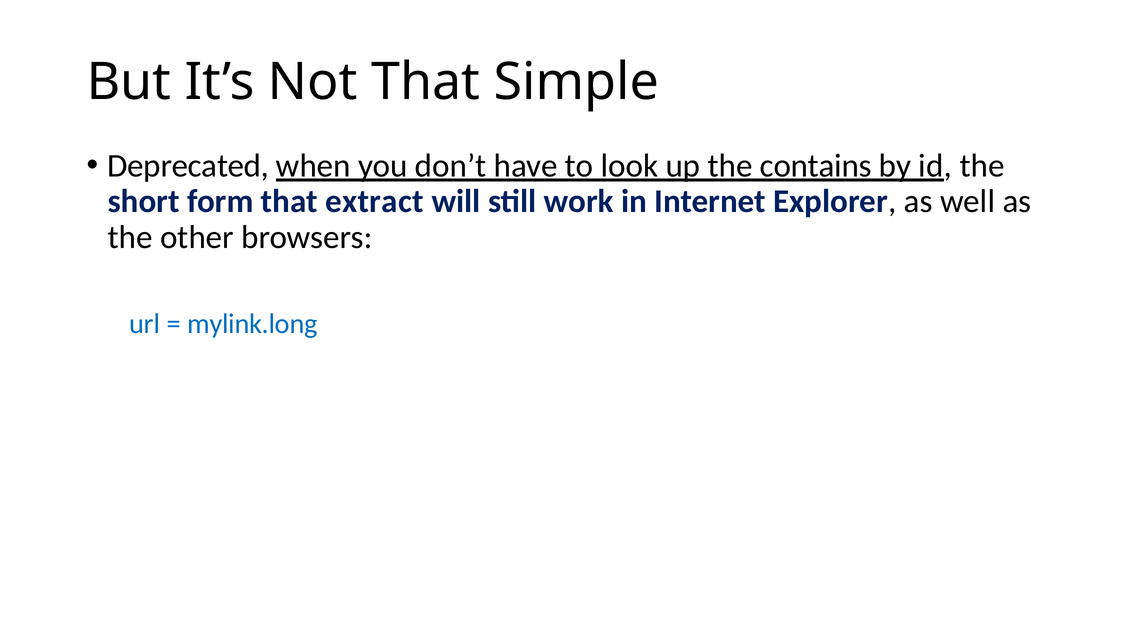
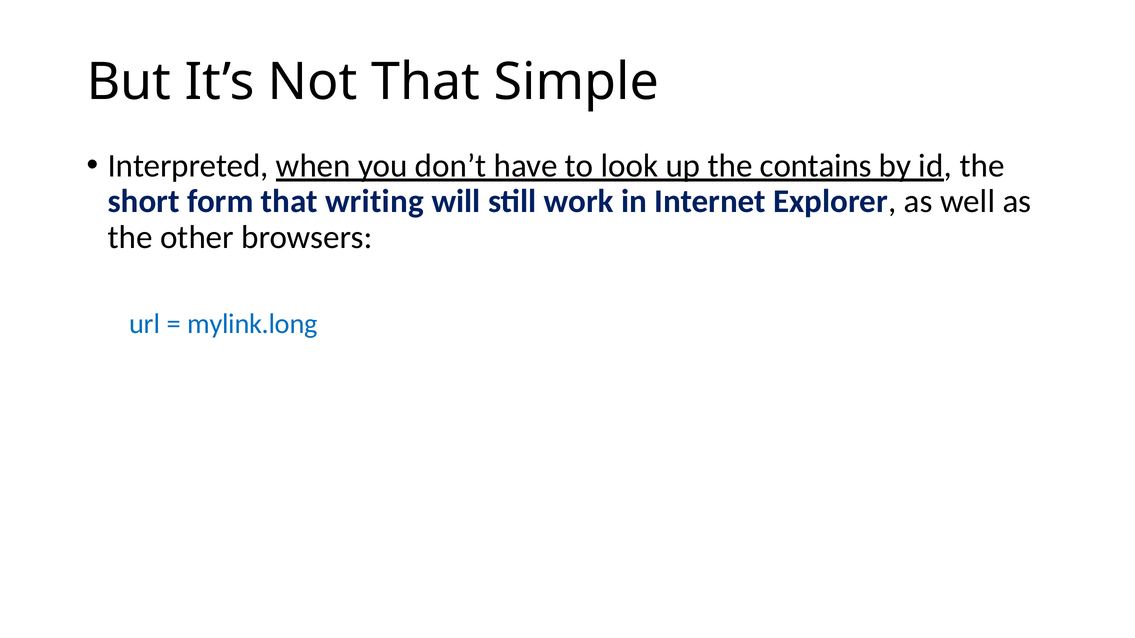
Deprecated: Deprecated -> Interpreted (188, 166)
extract: extract -> writing (374, 202)
